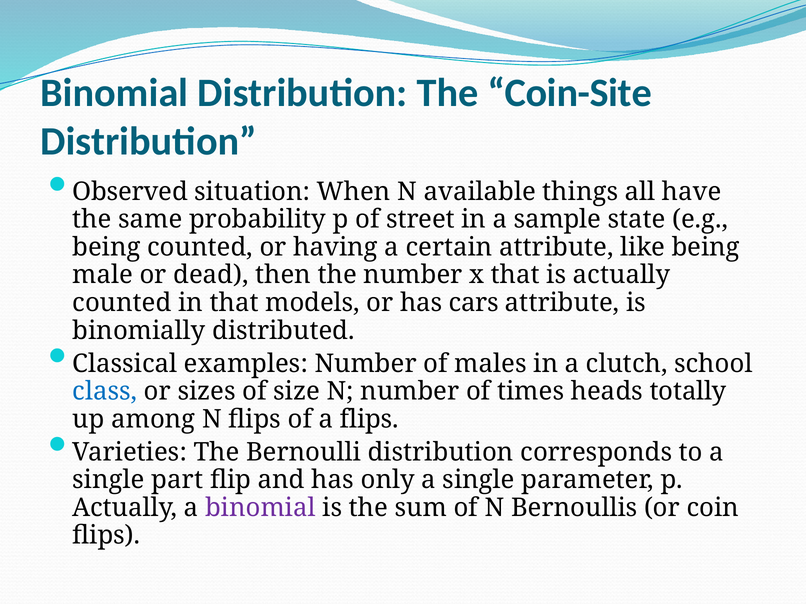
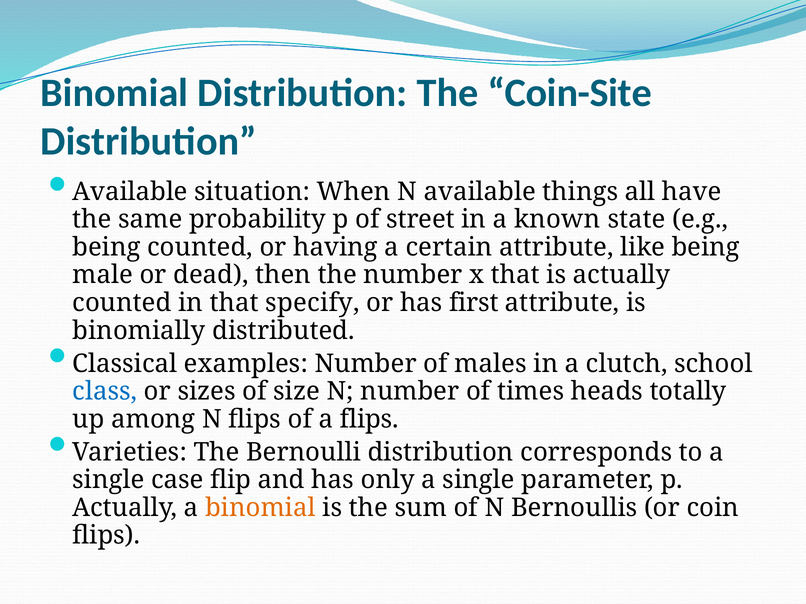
Observed: Observed -> Available (130, 192)
sample: sample -> known (557, 220)
models: models -> specify (312, 303)
cars: cars -> first (474, 303)
part: part -> case (177, 480)
binomial colour: purple -> orange (260, 508)
